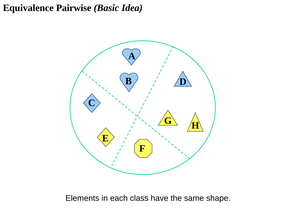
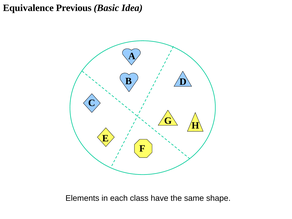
Pairwise: Pairwise -> Previous (74, 8)
